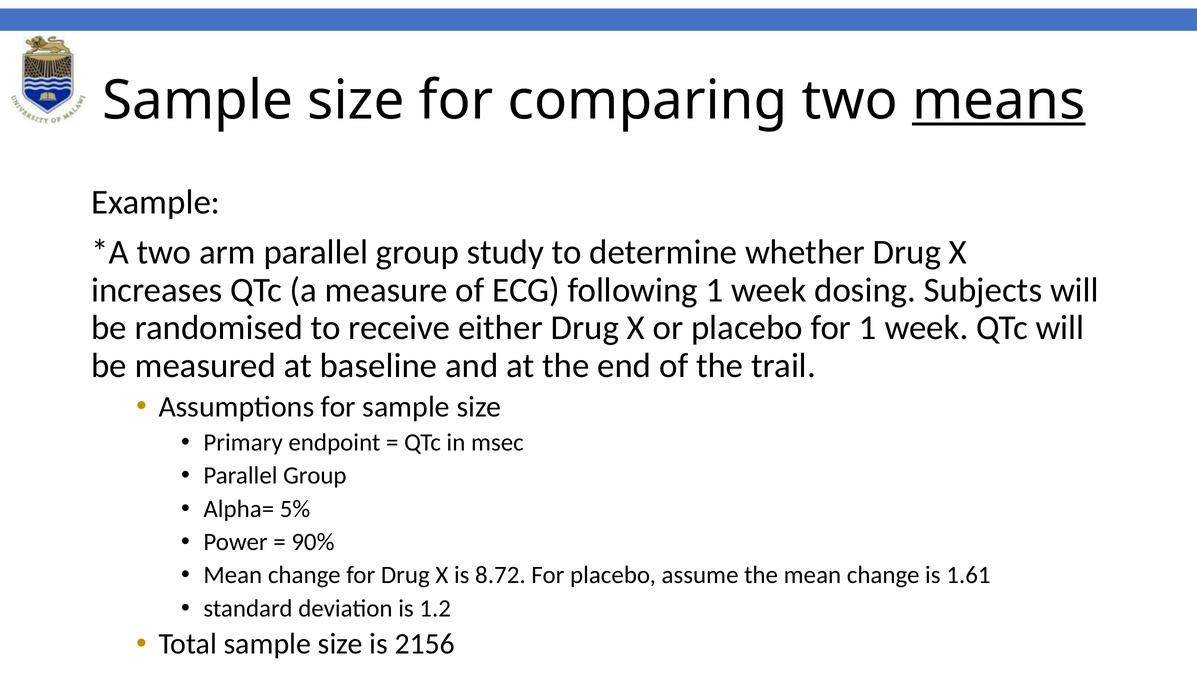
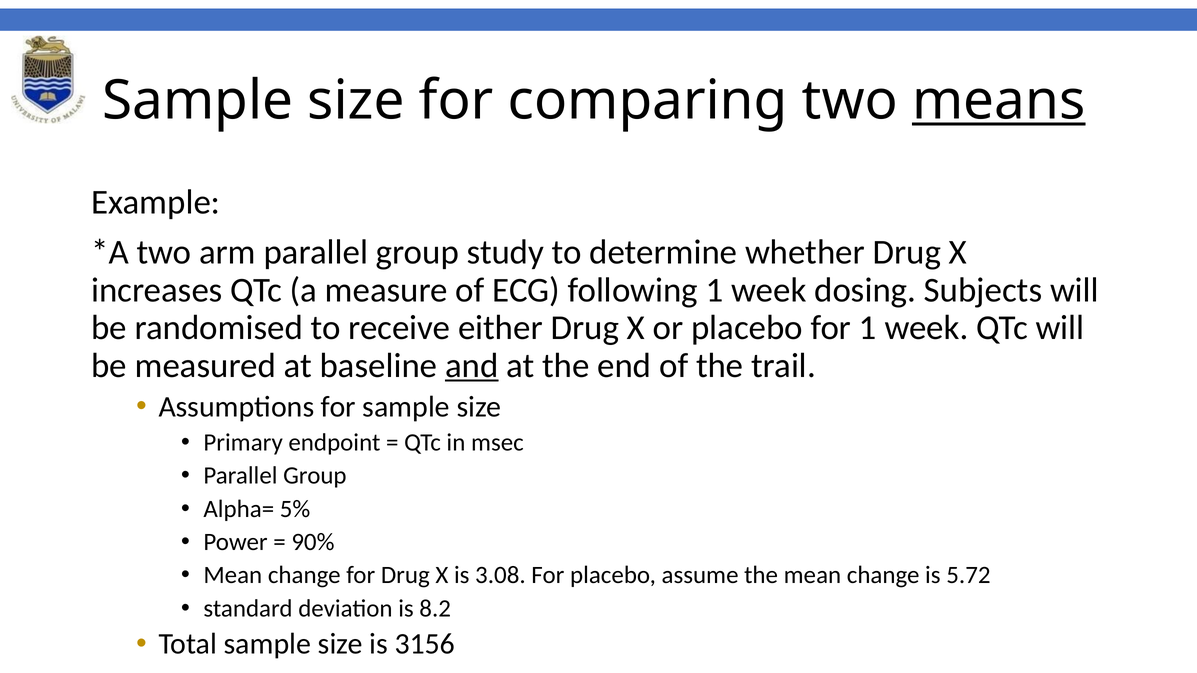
and underline: none -> present (472, 366)
8.72: 8.72 -> 3.08 (500, 575)
1.61: 1.61 -> 5.72 (968, 575)
1.2: 1.2 -> 8.2 (435, 609)
2156: 2156 -> 3156 (425, 644)
